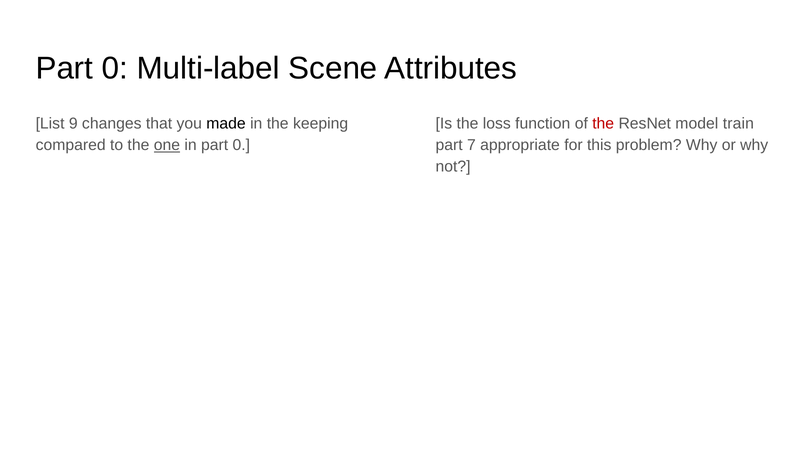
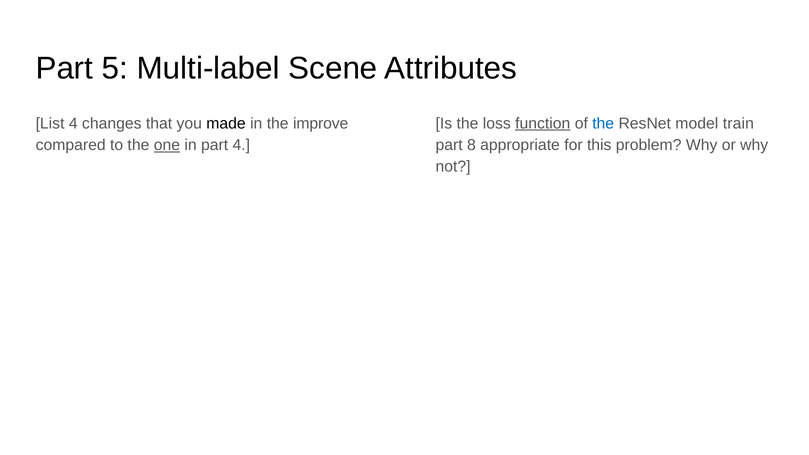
0: 0 -> 5 (115, 69)
List 9: 9 -> 4 (73, 123)
keeping: keeping -> improve (321, 123)
function underline: none -> present (543, 123)
the colour: red -> blue (603, 123)
in part 0: 0 -> 4 (241, 145)
7: 7 -> 8 (471, 145)
